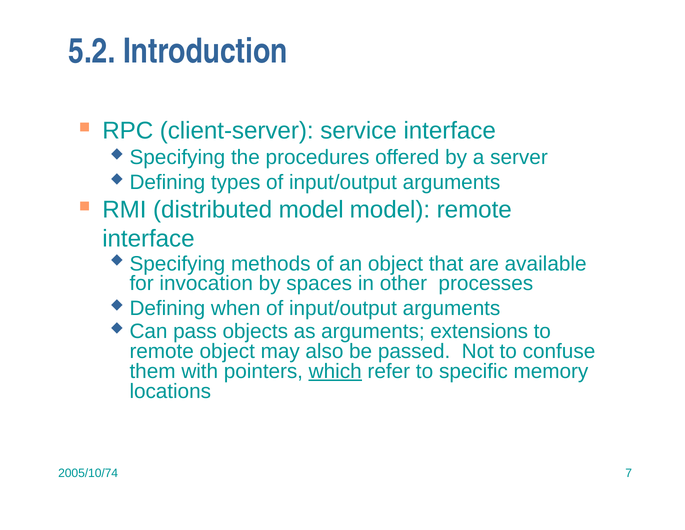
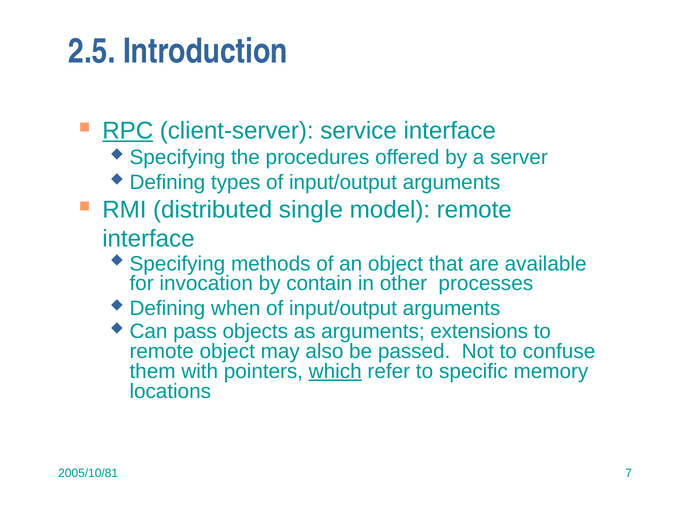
5.2: 5.2 -> 2.5 (92, 51)
RPC underline: none -> present (128, 130)
distributed model: model -> single (311, 209)
spaces: spaces -> contain (319, 283)
2005/10/74: 2005/10/74 -> 2005/10/81 (88, 473)
